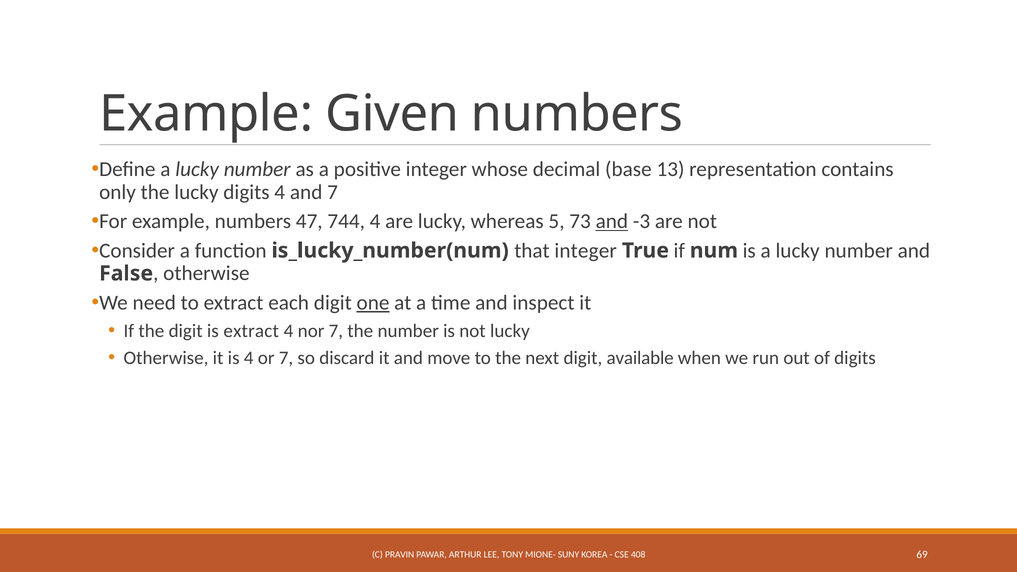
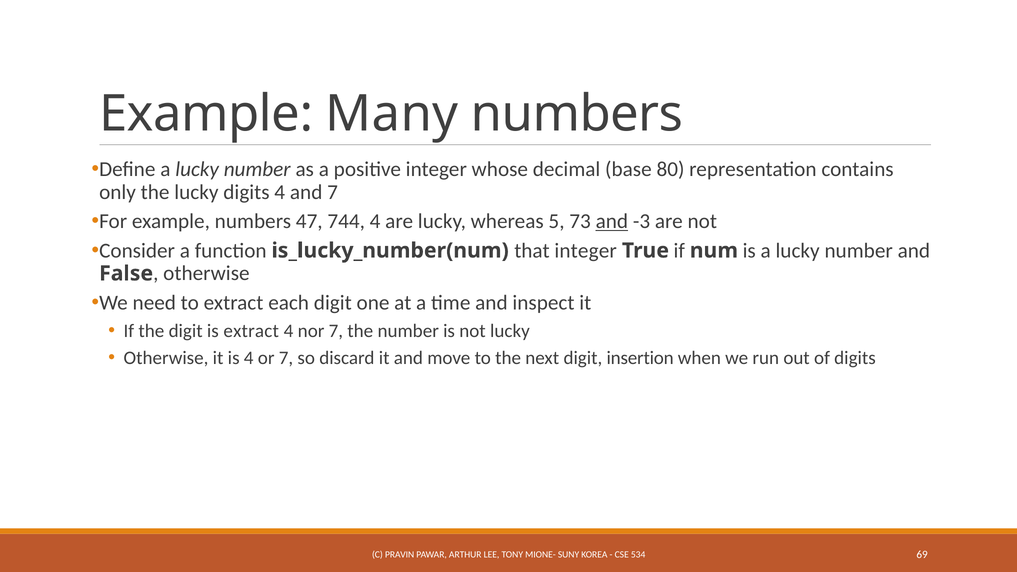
Given: Given -> Many (392, 114)
13: 13 -> 80 (670, 169)
one underline: present -> none (373, 303)
available: available -> insertion (640, 358)
408: 408 -> 534 (638, 555)
